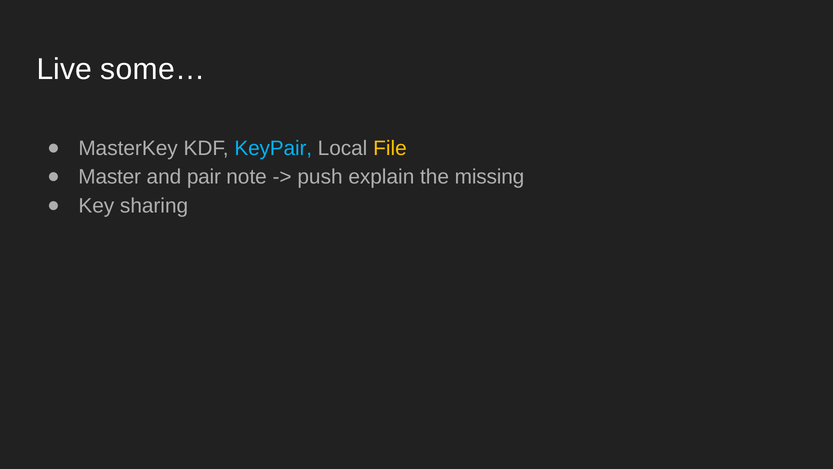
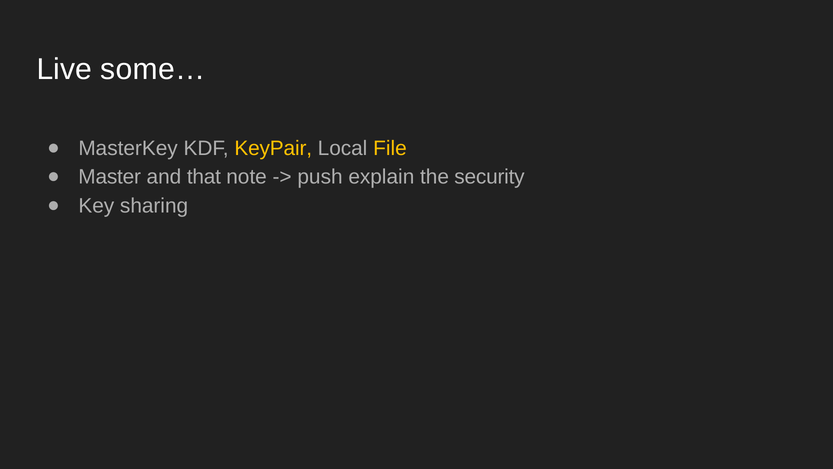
KeyPair colour: light blue -> yellow (273, 148)
pair: pair -> that (204, 177)
missing: missing -> security (489, 177)
